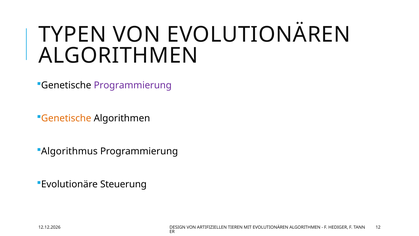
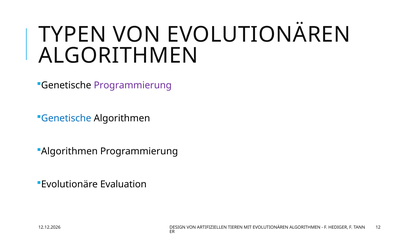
Genetische colour: orange -> blue (66, 118)
Algorithmus: Algorithmus -> Algorithmen (69, 151)
Steuerung: Steuerung -> Evaluation (123, 184)
